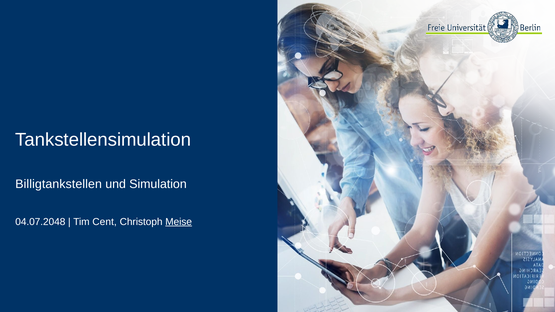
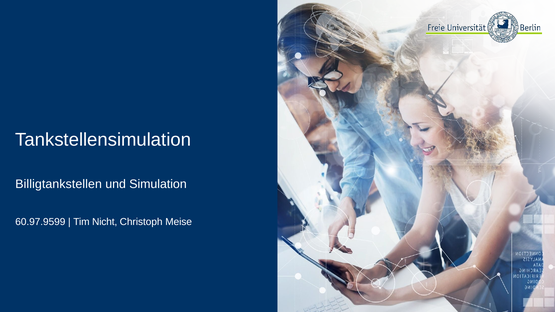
04.07.2048: 04.07.2048 -> 60.97.9599 (40, 222)
Cent: Cent -> Nicht (105, 222)
Meise underline: present -> none (179, 222)
